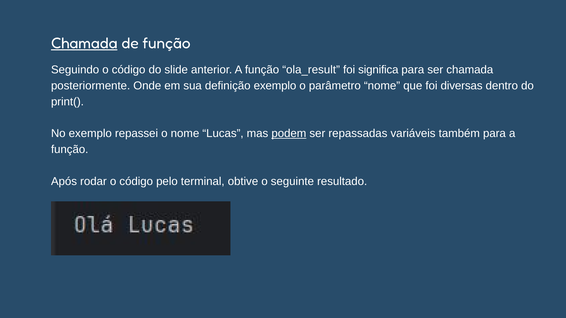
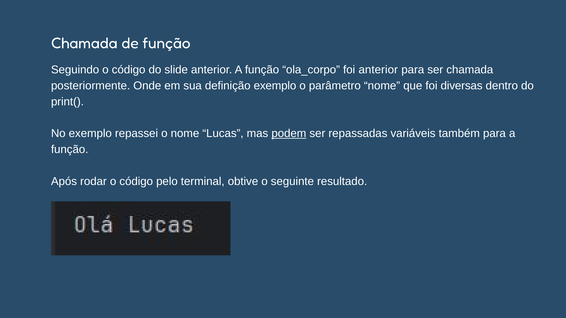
Chamada underline: present -> none (84, 43)
ola_result: ola_result -> ola_corpo (311, 70)
foi significa: significa -> anterior (378, 70)
